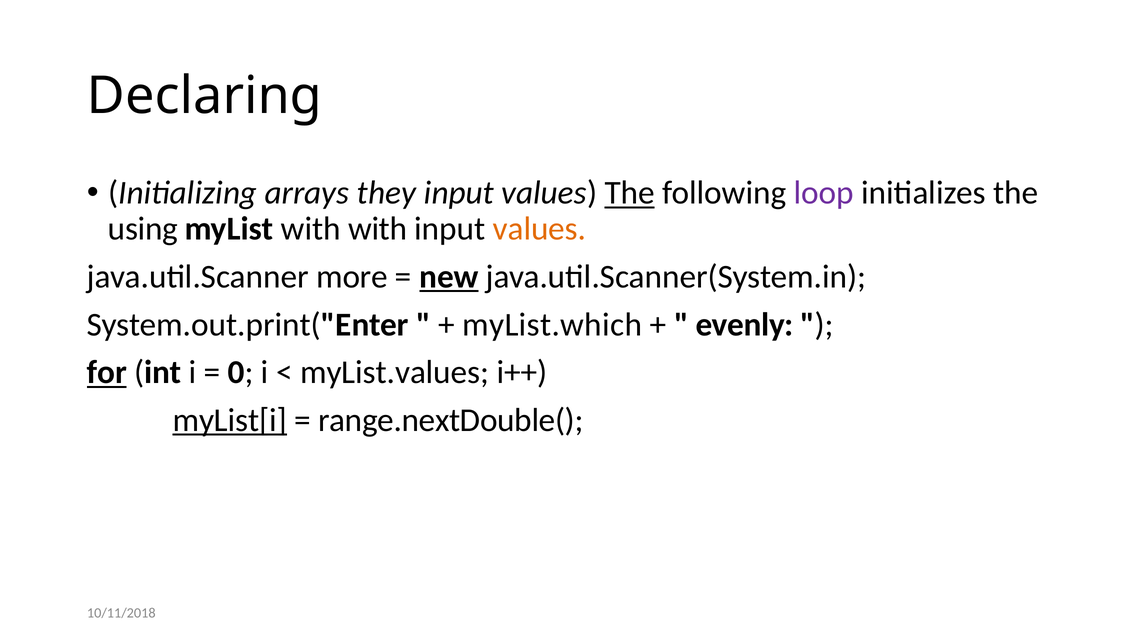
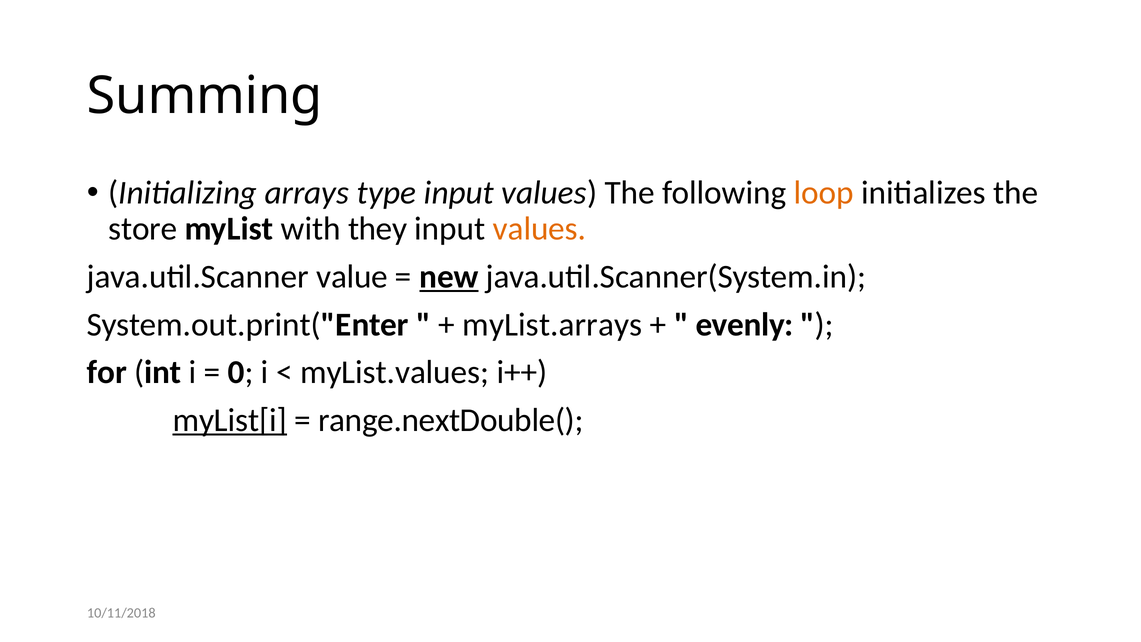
Declaring: Declaring -> Summing (205, 96)
they: they -> type (387, 193)
The underline: present -> none (630, 193)
loop colour: purple -> orange (824, 193)
using: using -> store (143, 229)
with with: with -> they (378, 229)
more: more -> value (352, 277)
myList.which: myList.which -> myList.arrays (552, 325)
for underline: present -> none (107, 372)
